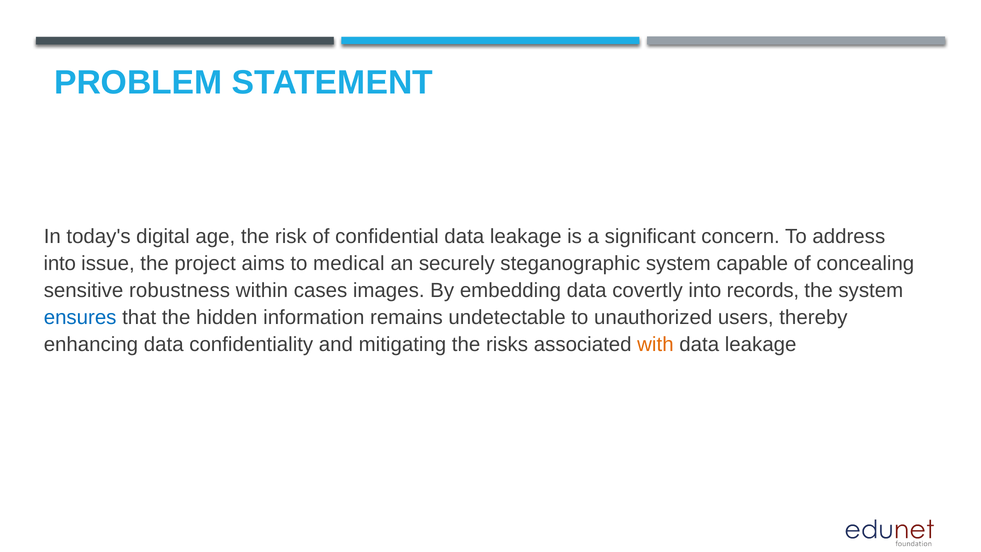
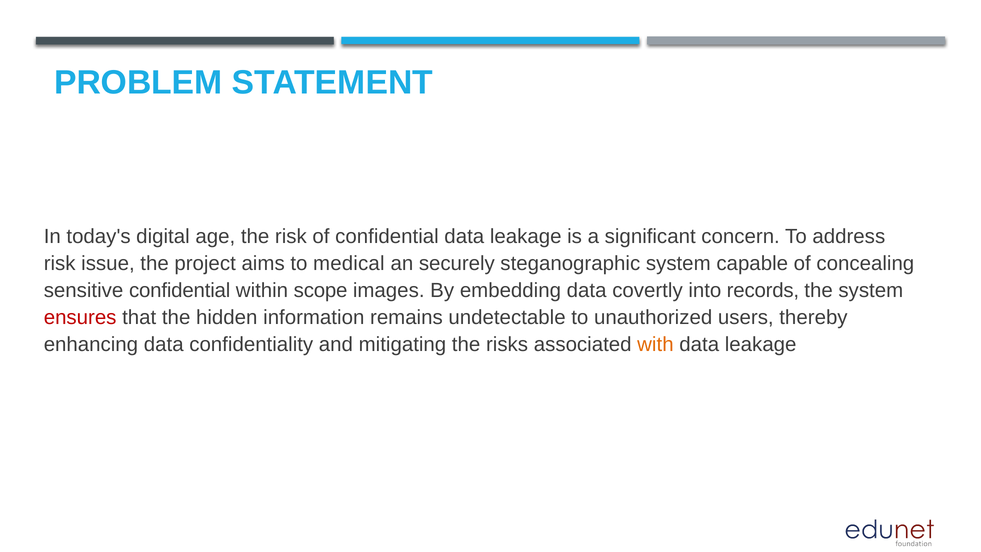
into: into -> risk (60, 263)
sensitive robustness: robustness -> confidential (180, 290)
cases: cases -> scope (321, 290)
ensures colour: blue -> red (80, 317)
